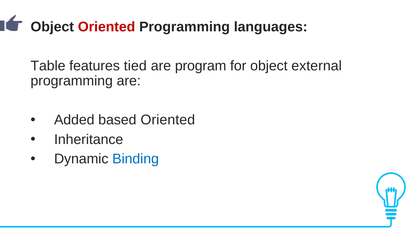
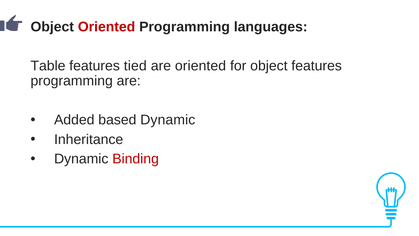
are program: program -> oriented (201, 66)
object external: external -> features (317, 66)
based Oriented: Oriented -> Dynamic (168, 120)
Binding colour: blue -> red (136, 159)
